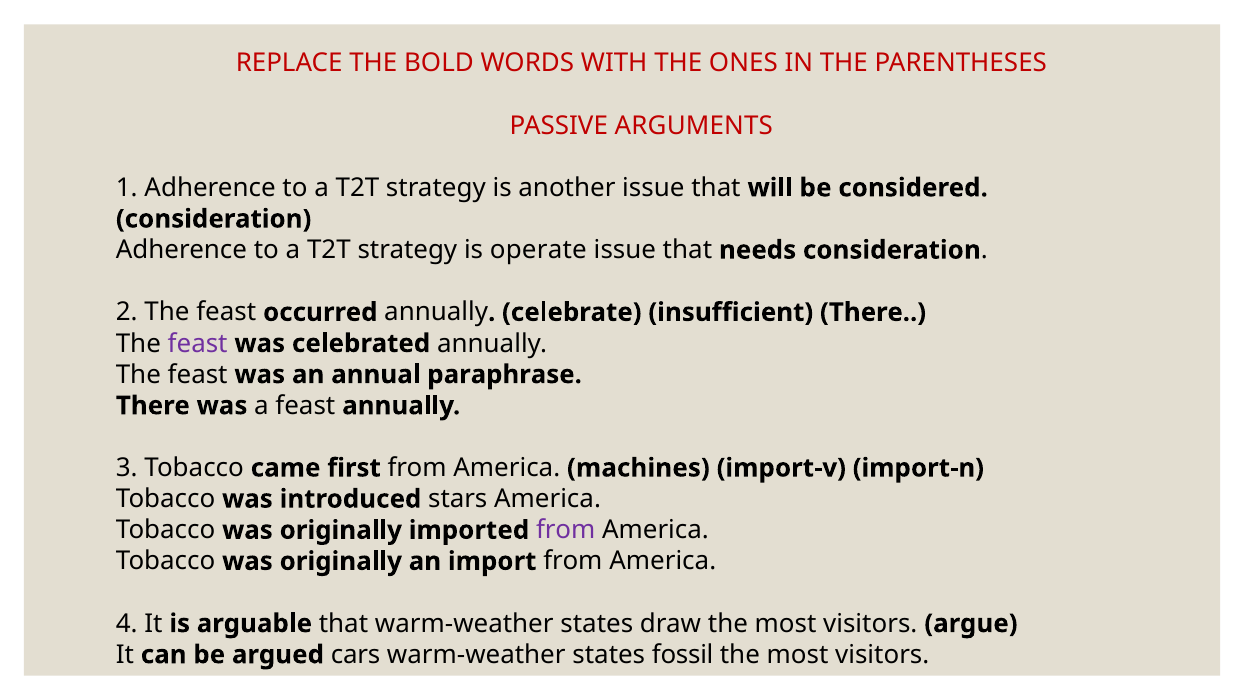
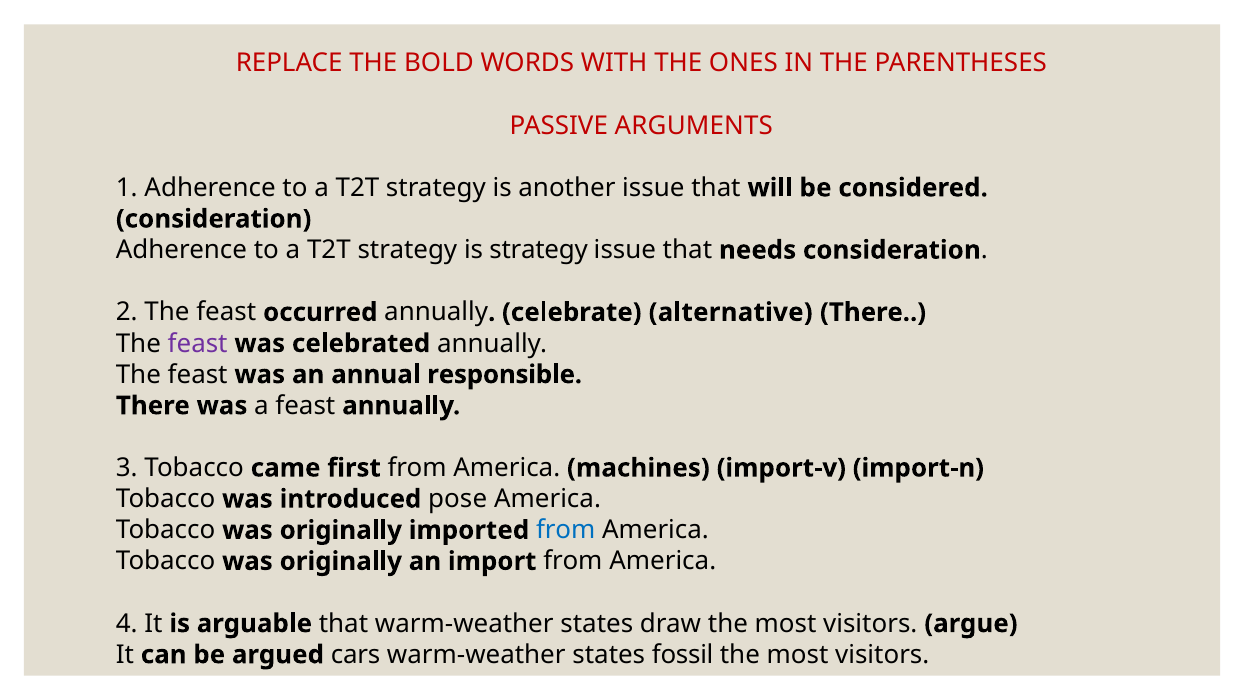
is operate: operate -> strategy (539, 250)
insufficient: insufficient -> alternative (731, 312)
paraphrase: paraphrase -> responsible (505, 374)
stars: stars -> pose (458, 499)
from colour: purple -> blue (566, 530)
